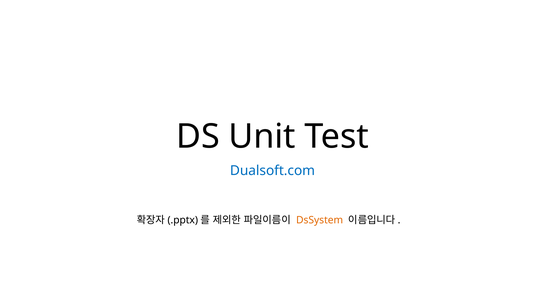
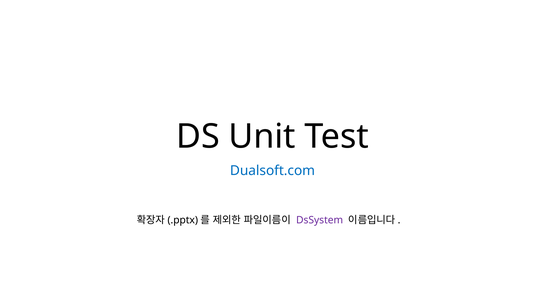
DsSystem colour: orange -> purple (320, 220)
